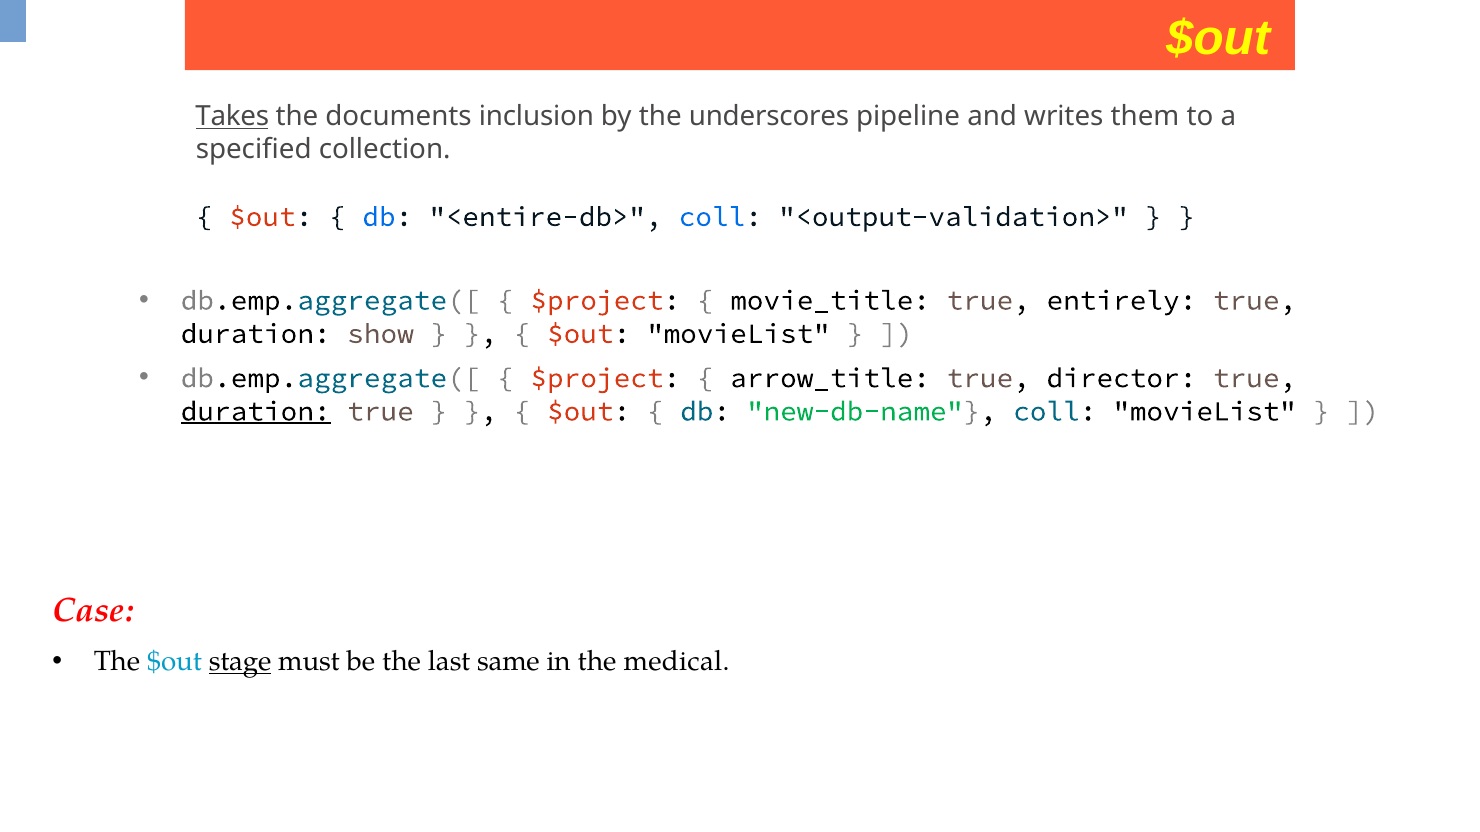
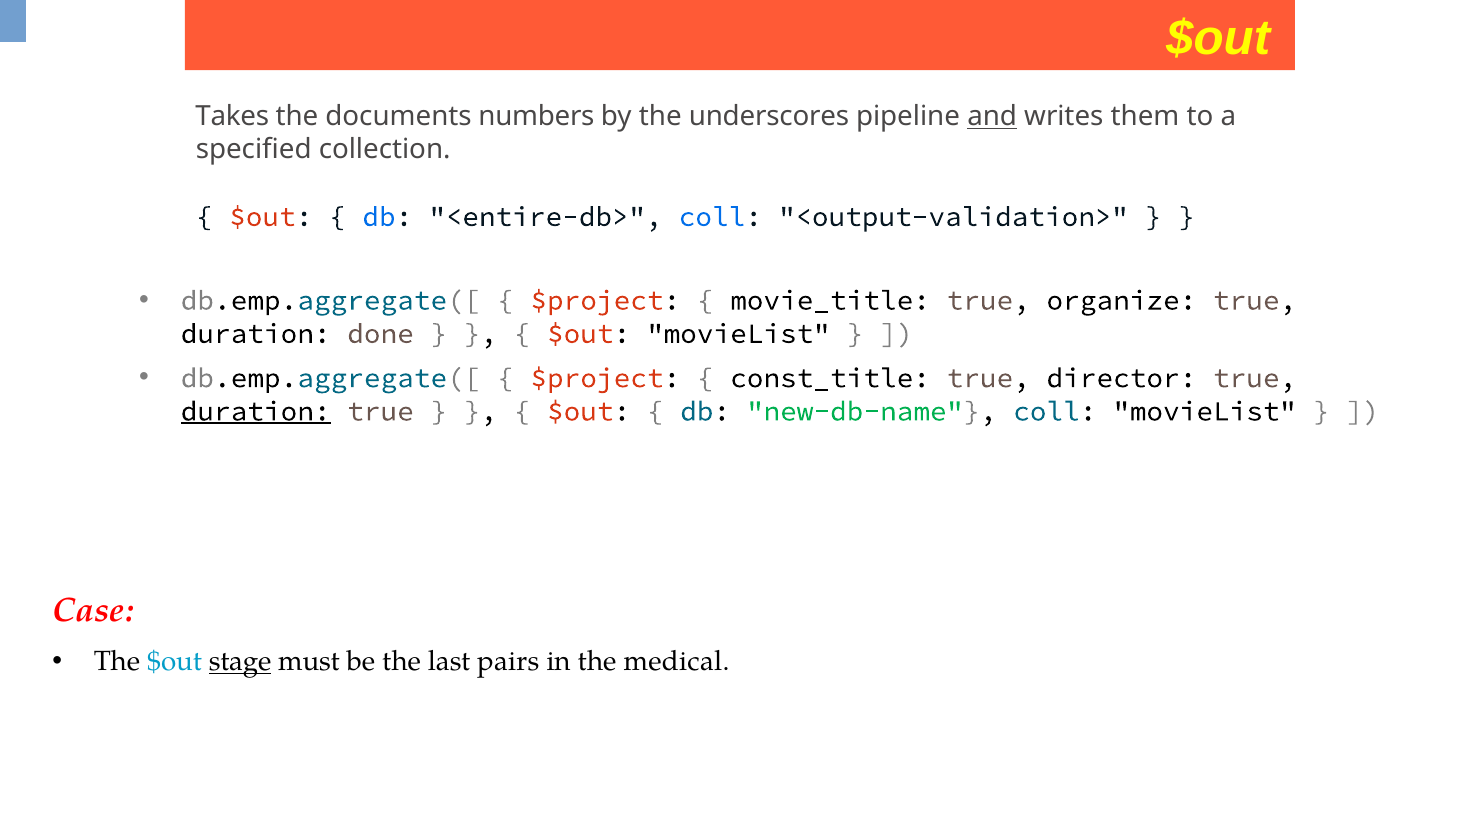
Takes underline: present -> none (232, 117)
inclusion: inclusion -> numbers (536, 117)
and underline: none -> present (992, 117)
entirely: entirely -> organize (1121, 301)
show: show -> done (380, 334)
arrow_title: arrow_title -> const_title (830, 378)
same: same -> pairs (508, 662)
